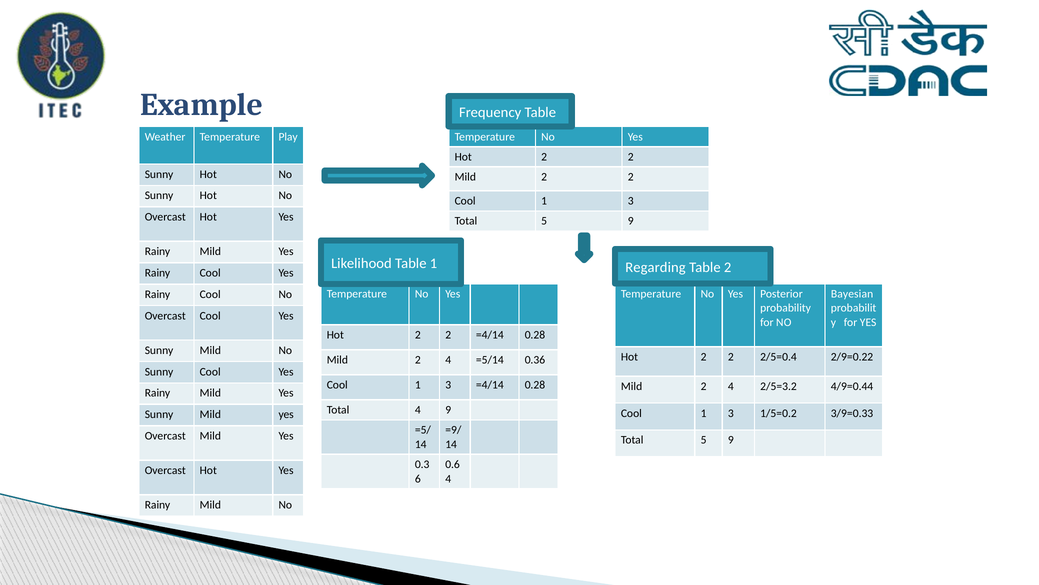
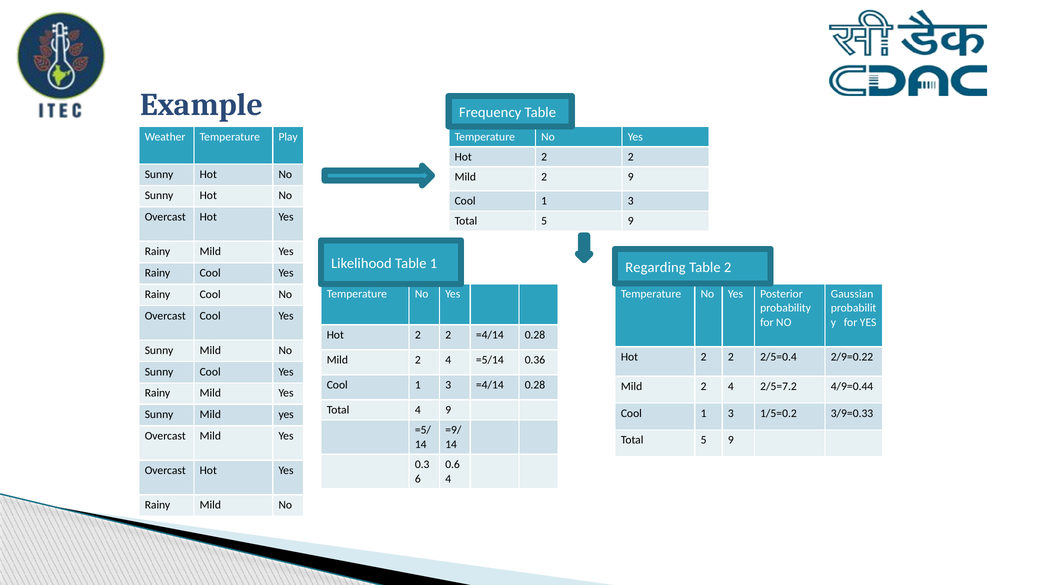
Mild 2 2: 2 -> 9 (631, 177)
Bayesian: Bayesian -> Gaussian (852, 294)
2/5=3.2: 2/5=3.2 -> 2/5=7.2 (779, 386)
